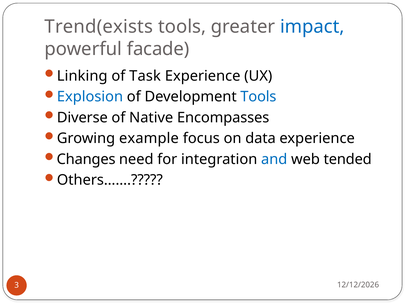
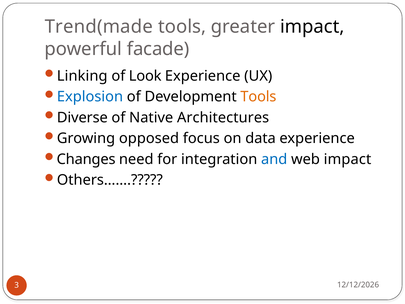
Trend(exists: Trend(exists -> Trend(made (99, 27)
impact colour: blue -> black (312, 27)
Task: Task -> Look (145, 76)
Tools colour: blue -> orange (258, 97)
Encompasses: Encompasses -> Architectures (223, 118)
example: example -> opposed (149, 138)
web tended: tended -> impact (348, 159)
